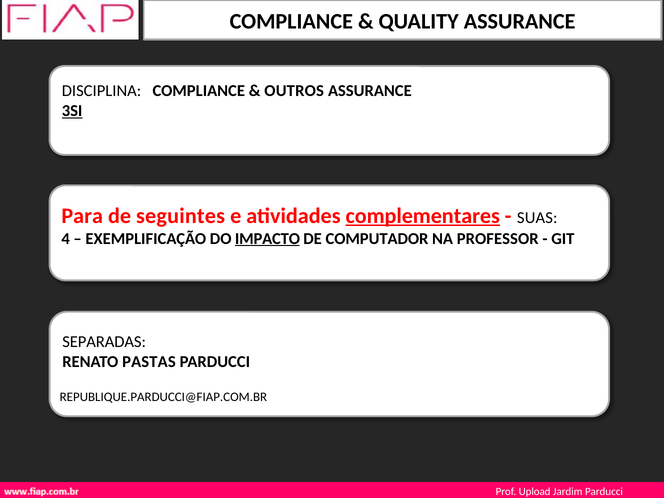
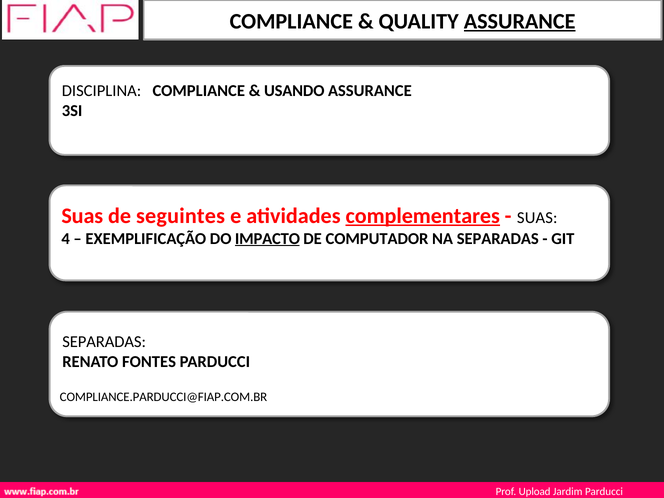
ASSURANCE underline: none -> present (520, 21)
OUTROS: OUTROS -> USANDO (294, 91)
3SI underline: present -> none (72, 111)
Para: Para -> Suas (82, 216)
NA PROFESSOR: PROFESSOR -> SEPARADAS (498, 239)
PASTAS: PASTAS -> FONTES (149, 362)
REPUBLIQUE.PARDUCCI@FIAP.COM.BR: REPUBLIQUE.PARDUCCI@FIAP.COM.BR -> COMPLIANCE.PARDUCCI@FIAP.COM.BR (163, 397)
